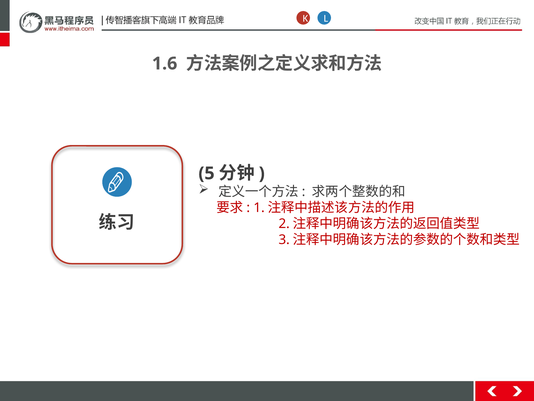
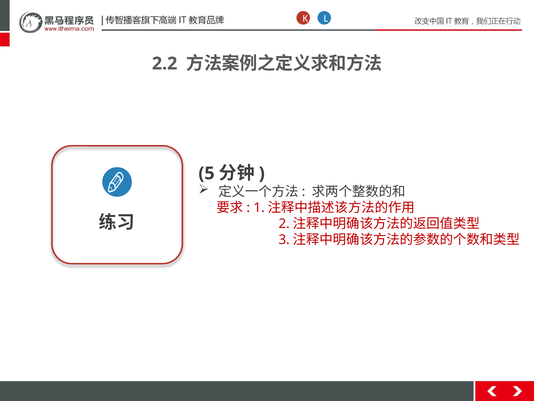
1.6: 1.6 -> 2.2 (165, 63)
